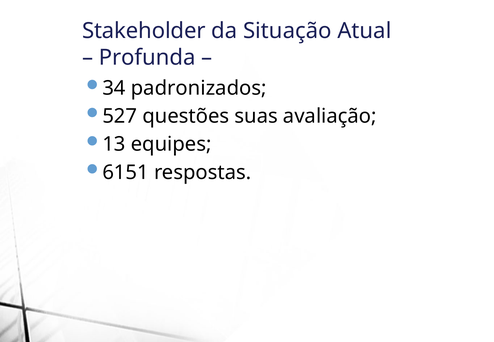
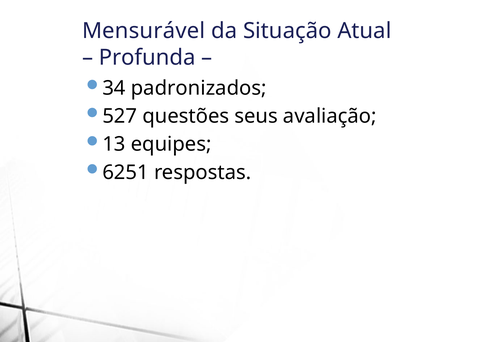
Stakeholder: Stakeholder -> Mensurável (144, 31)
suas: suas -> seus (256, 116)
6151: 6151 -> 6251 (126, 172)
